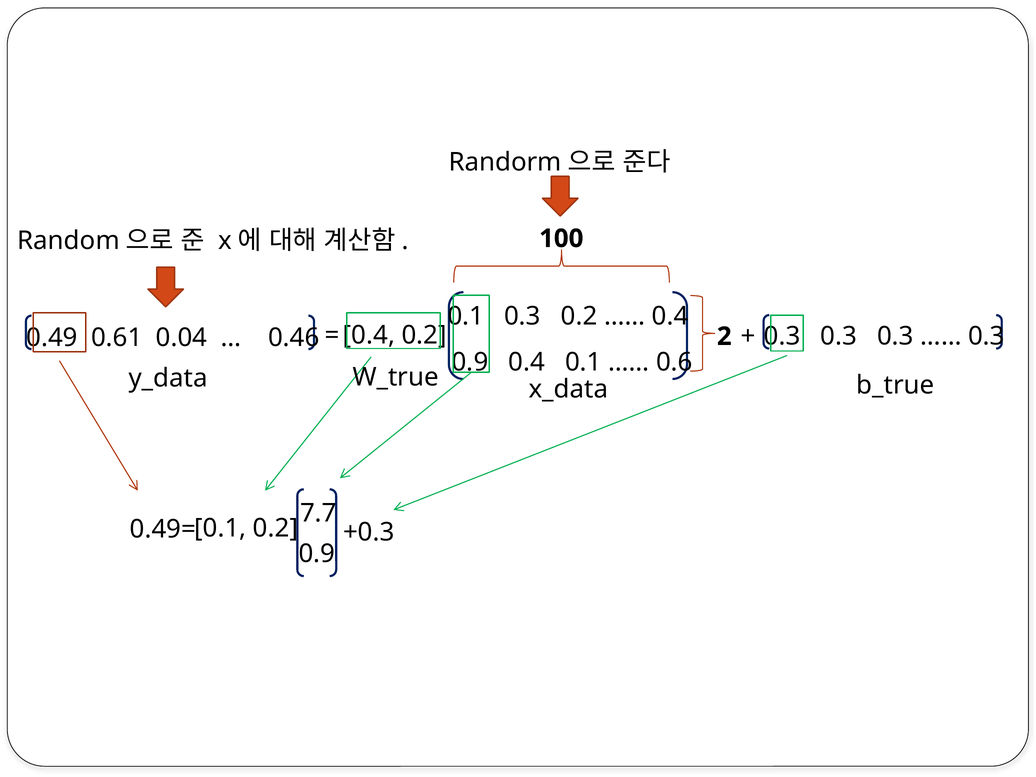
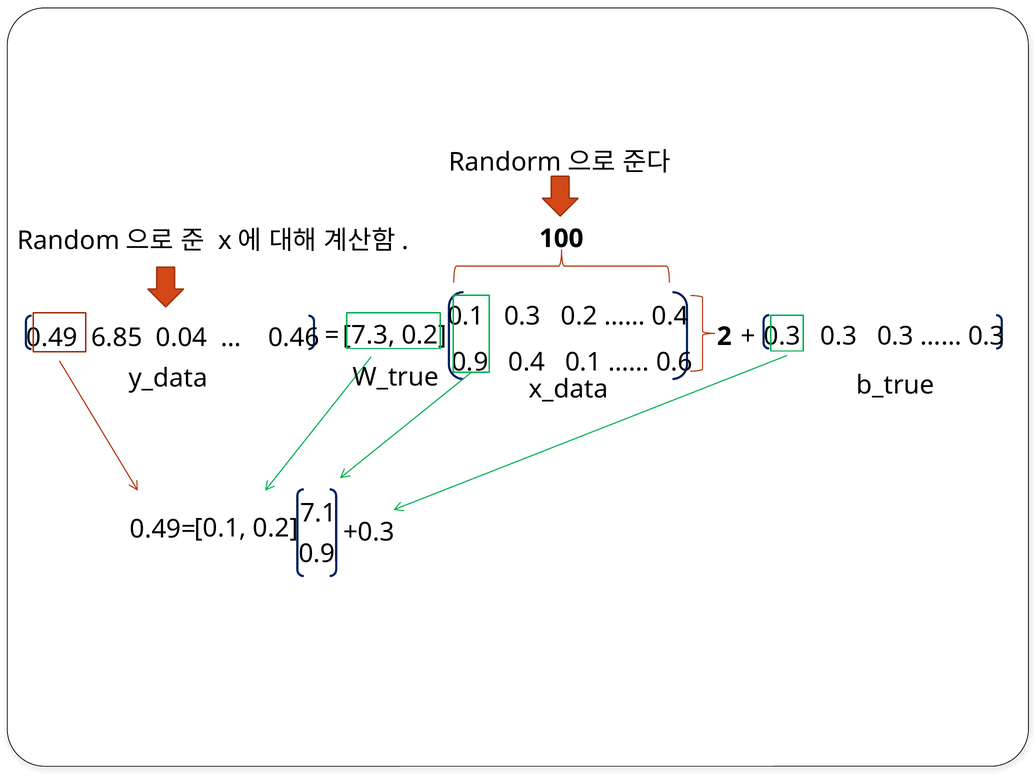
0.4: 0.4 -> 7.3 (369, 335)
0.61: 0.61 -> 6.85 (117, 337)
7.7: 7.7 -> 7.1 (318, 513)
